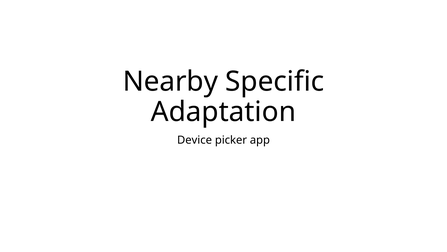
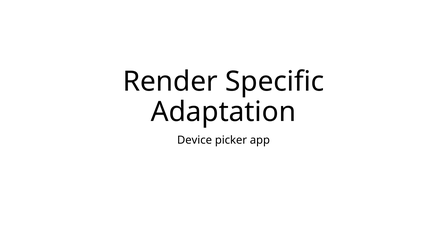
Nearby: Nearby -> Render (170, 82)
